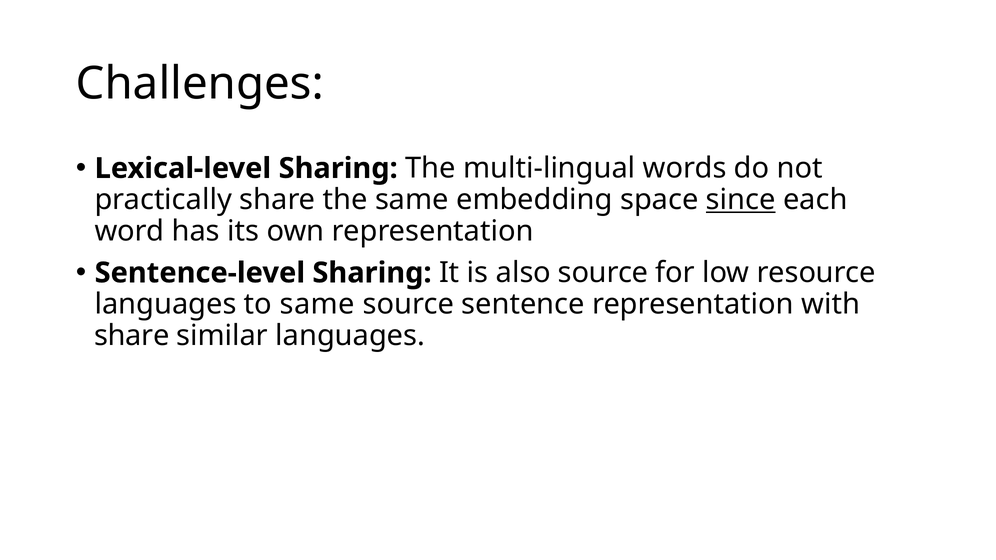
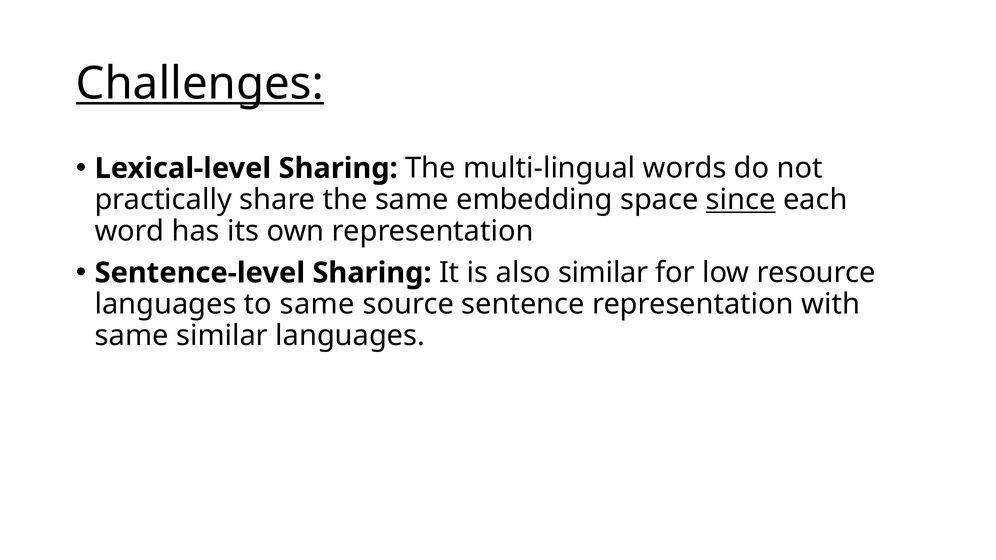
Challenges underline: none -> present (200, 84)
also source: source -> similar (603, 273)
share: share -> same (132, 336)
